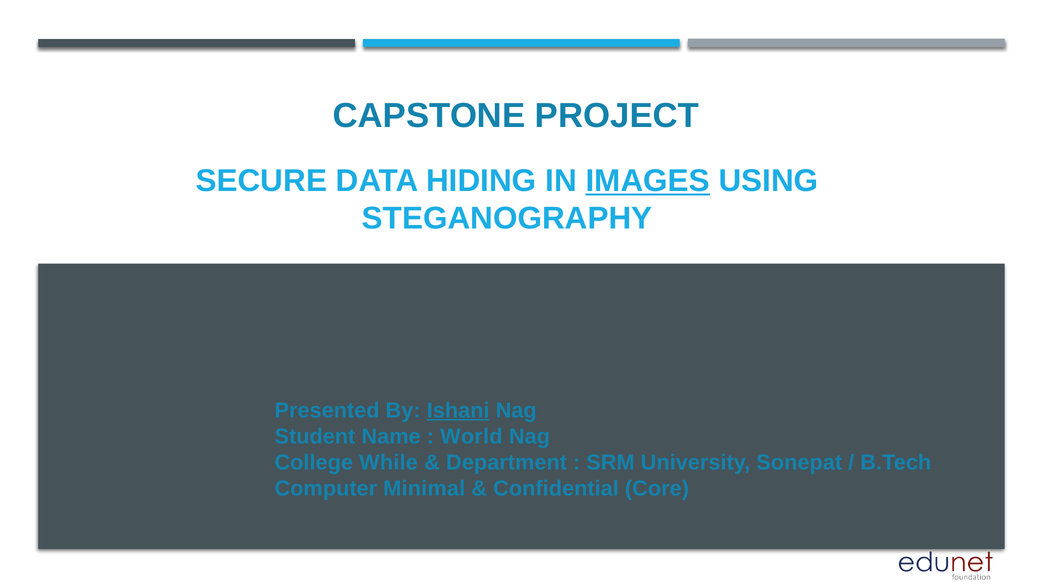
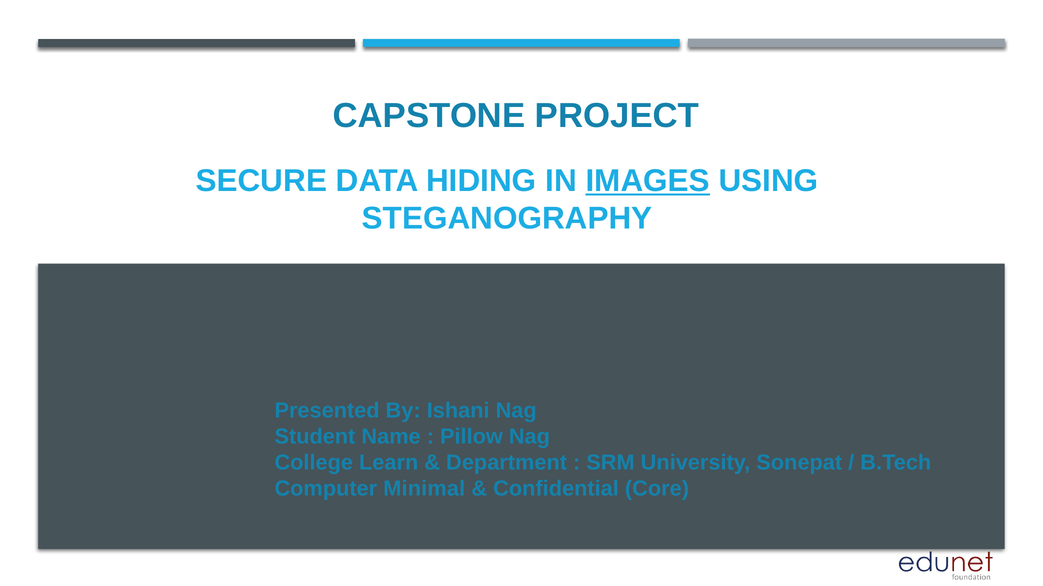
Ishani underline: present -> none (458, 411)
World: World -> Pillow (471, 437)
While: While -> Learn (389, 463)
